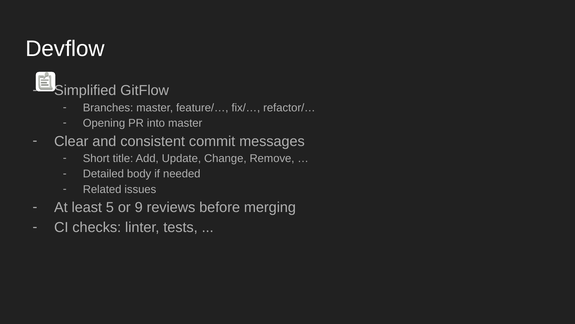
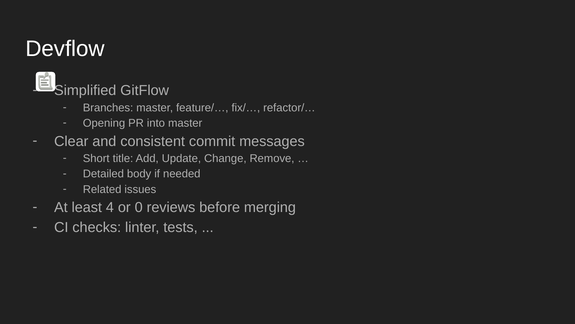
5: 5 -> 4 (110, 207)
9: 9 -> 0 (139, 207)
